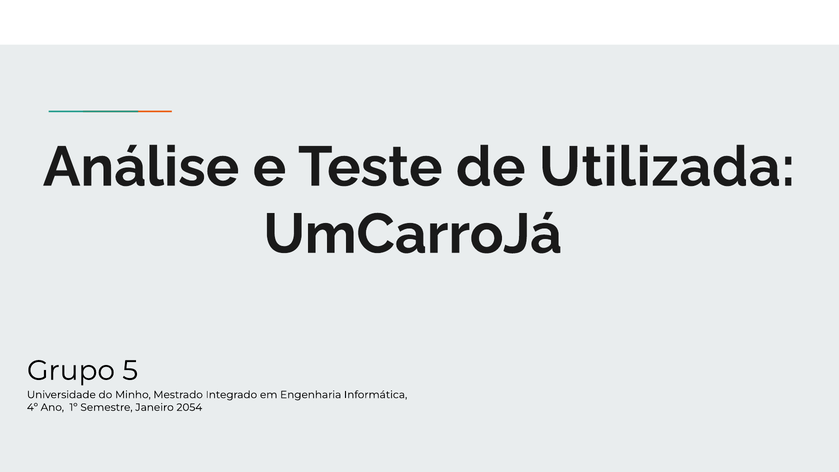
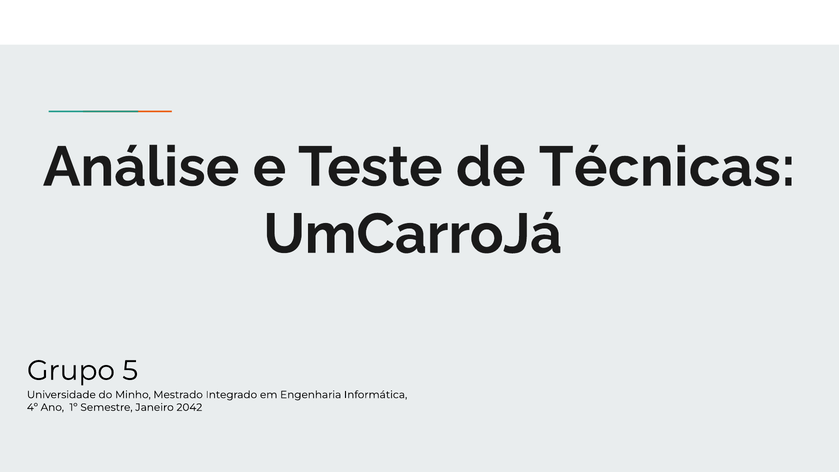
Utilizada: Utilizada -> Técnicas (667, 167)
2054: 2054 -> 2042 (189, 407)
